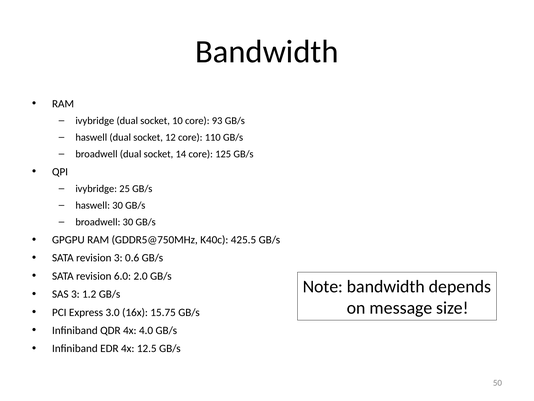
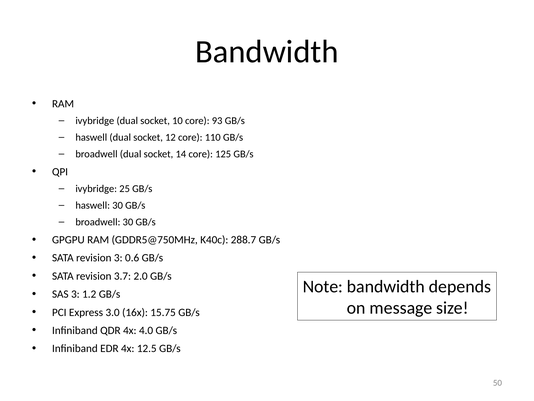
425.5: 425.5 -> 288.7 (243, 240)
6.0: 6.0 -> 3.7 (122, 276)
